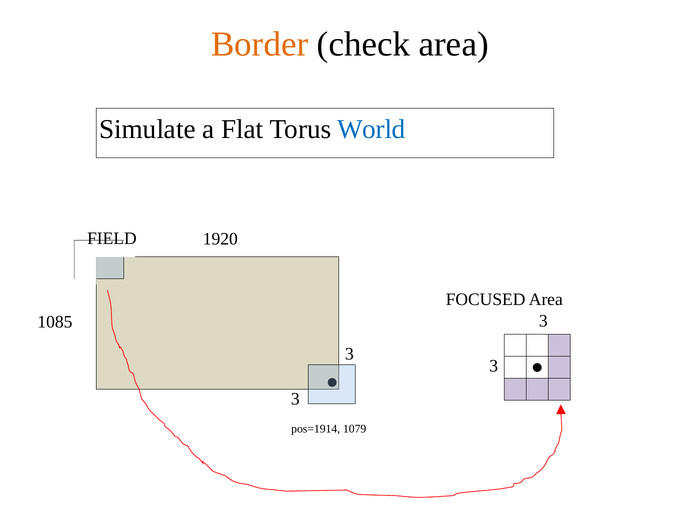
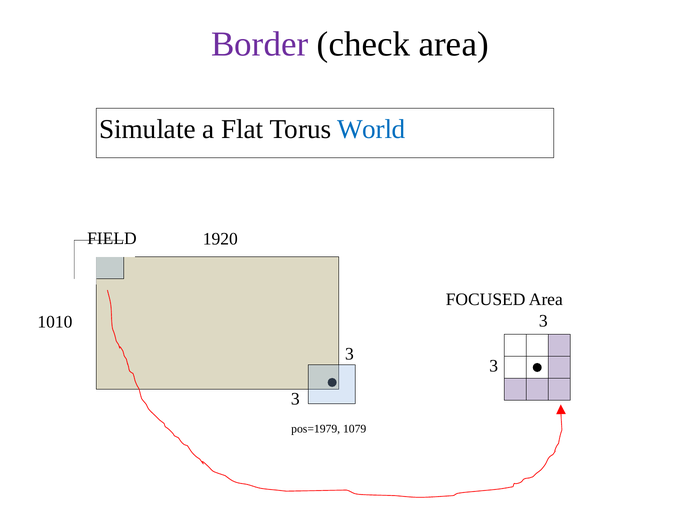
Border colour: orange -> purple (260, 44)
1085: 1085 -> 1010 (55, 322)
pos=1914: pos=1914 -> pos=1979 (316, 429)
